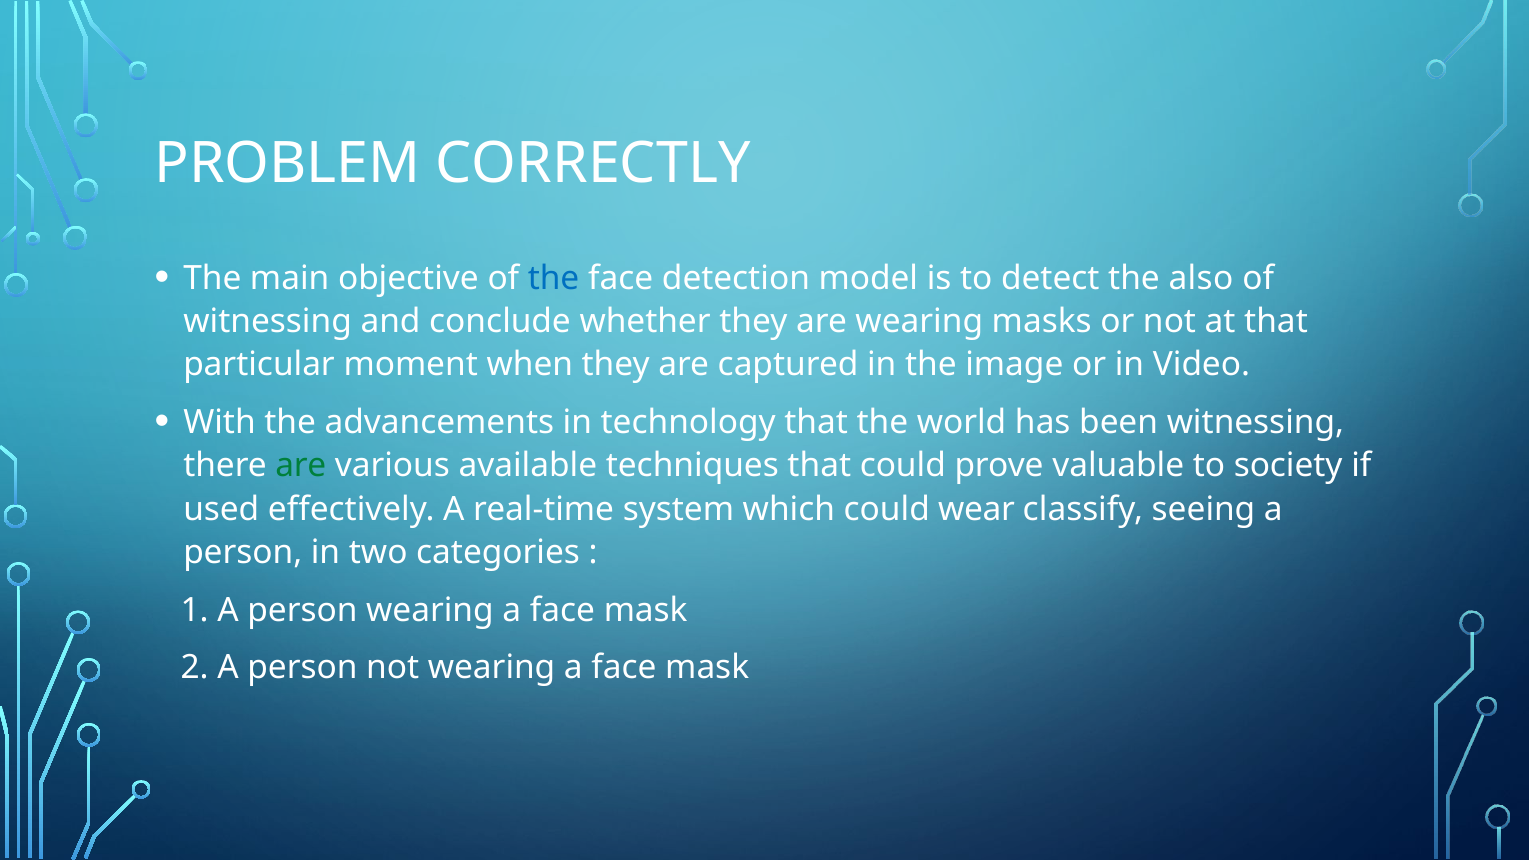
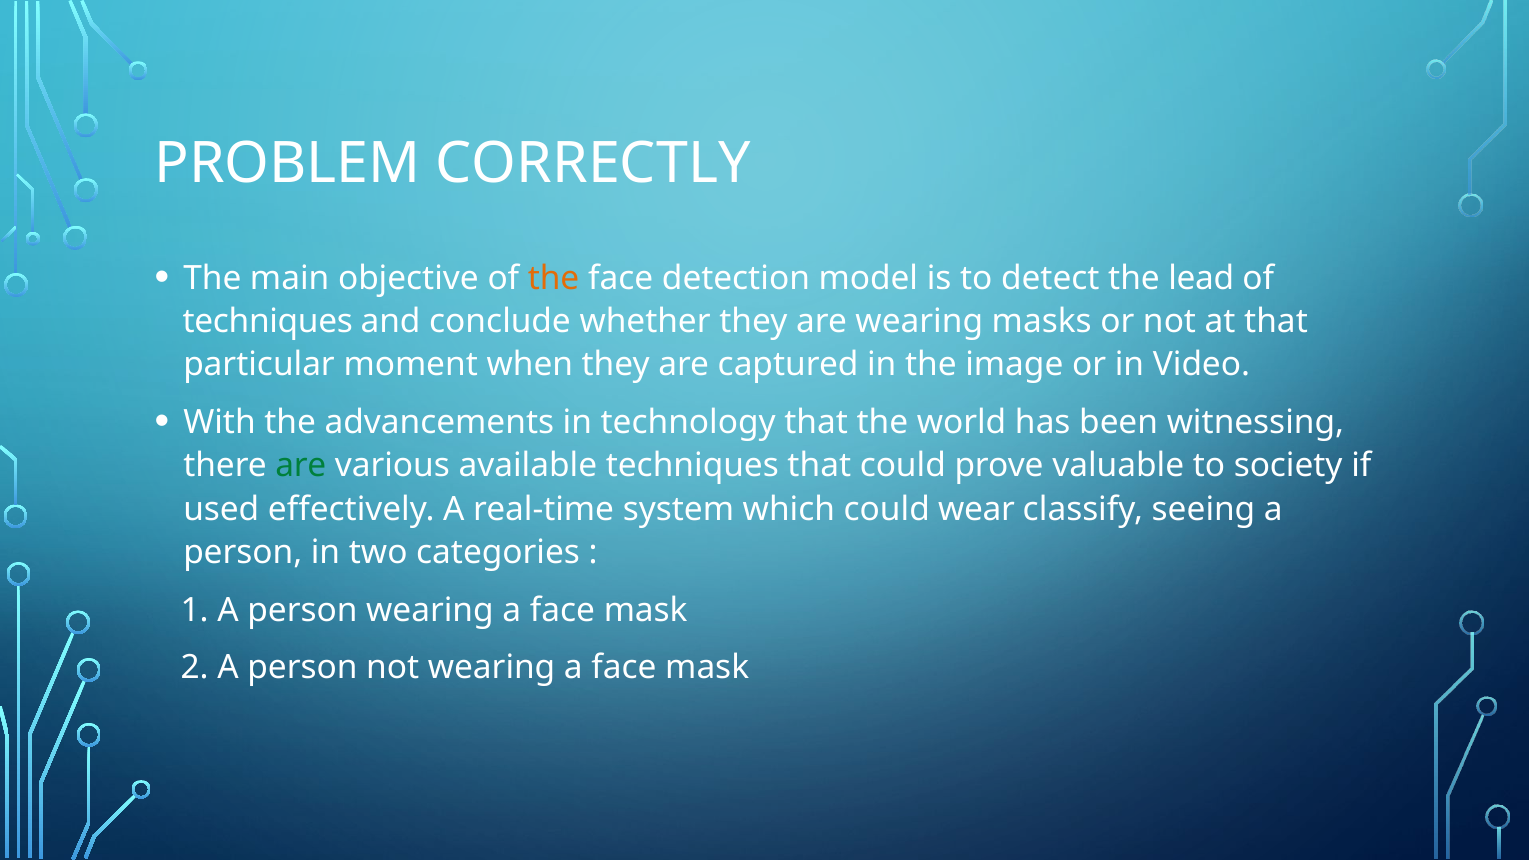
the colour: blue -> orange (554, 278)
also: also -> lead (1201, 278)
witnessing: witnessing -> techniques (268, 321)
